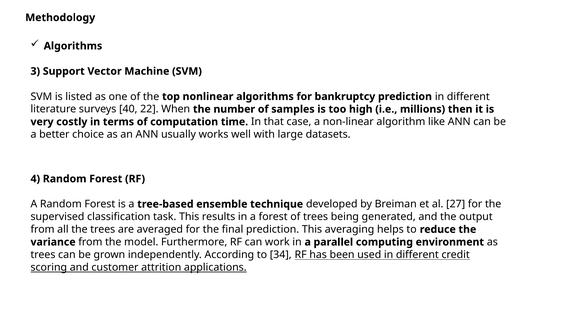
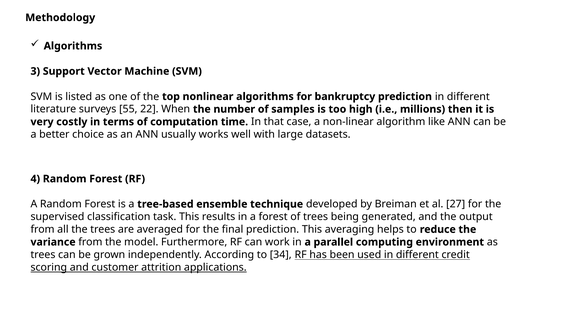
40: 40 -> 55 (128, 109)
